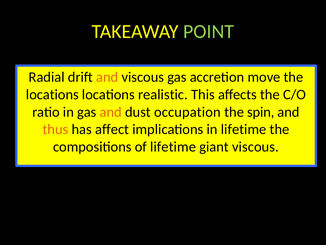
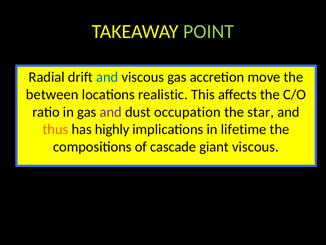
and colour: orange -> blue (107, 77)
locations: locations -> between (52, 94)
and colour: orange -> purple (111, 112)
spin: spin -> star (261, 112)
affect: affect -> highly (112, 129)
of lifetime: lifetime -> cascade (173, 147)
